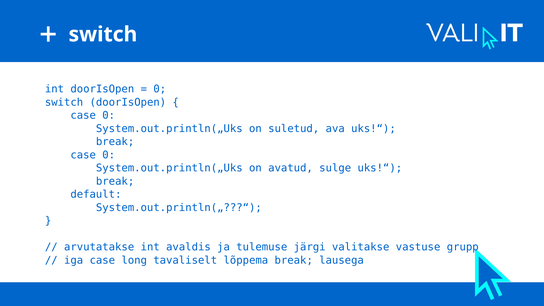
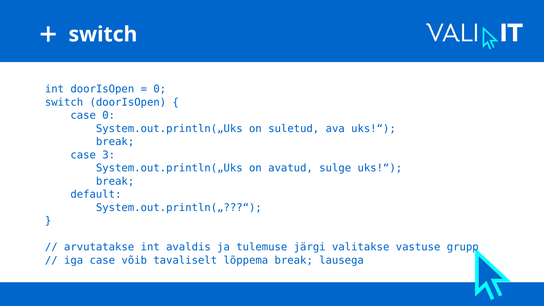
0: 0 -> 3 (109, 155)
long: long -> võib (134, 260)
